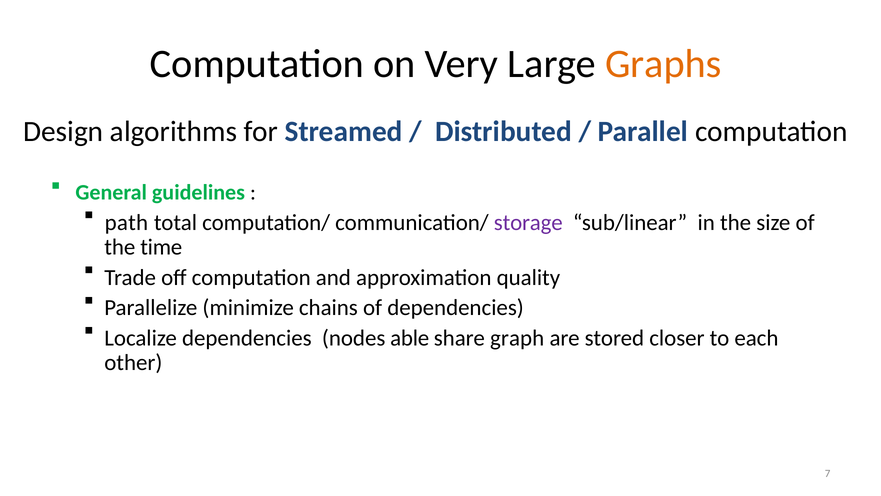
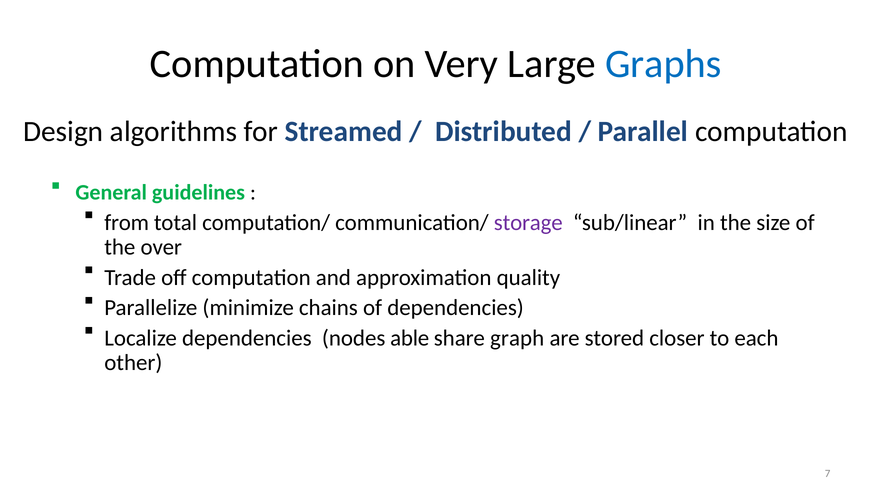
Graphs colour: orange -> blue (663, 64)
path: path -> from (127, 222)
time: time -> over (161, 247)
